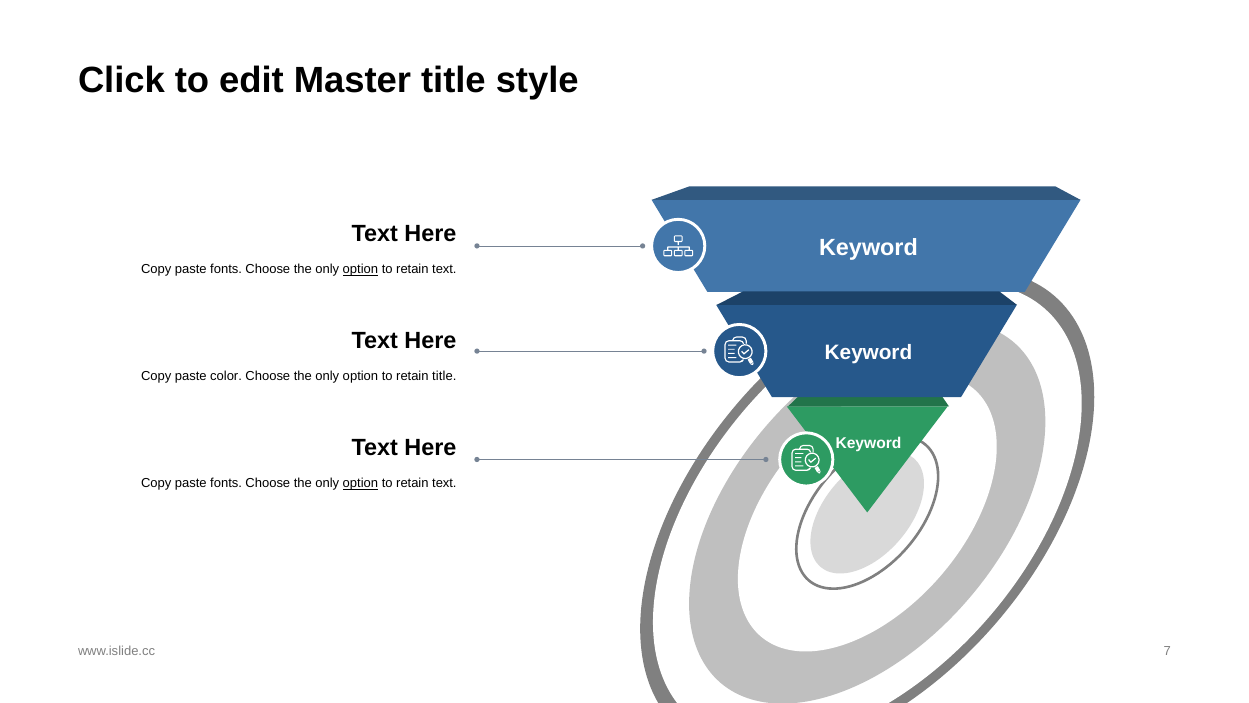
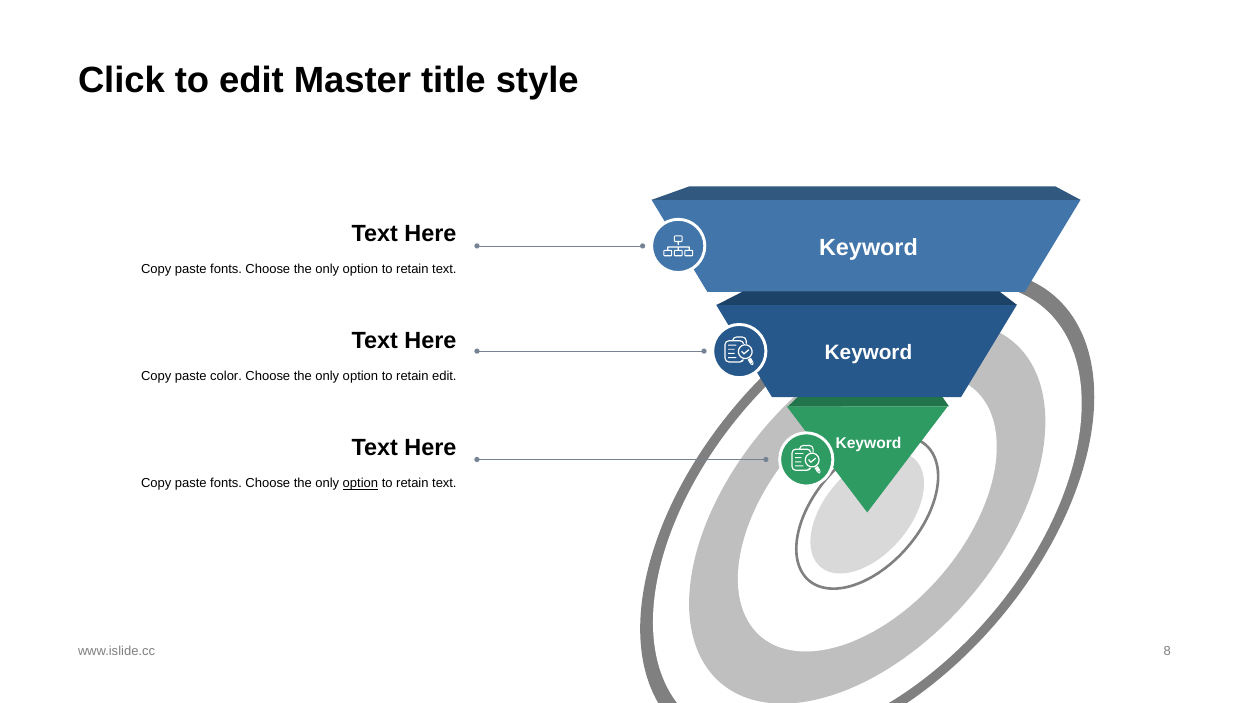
option underline: present -> none (360, 269)
retain title: title -> edit (444, 376)
7: 7 -> 8 (1167, 651)
